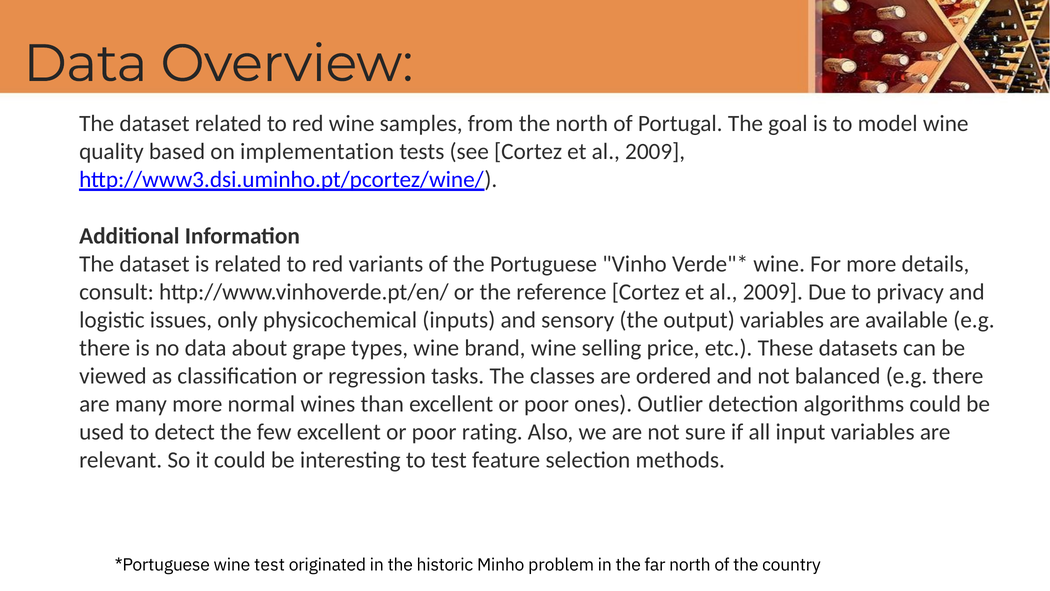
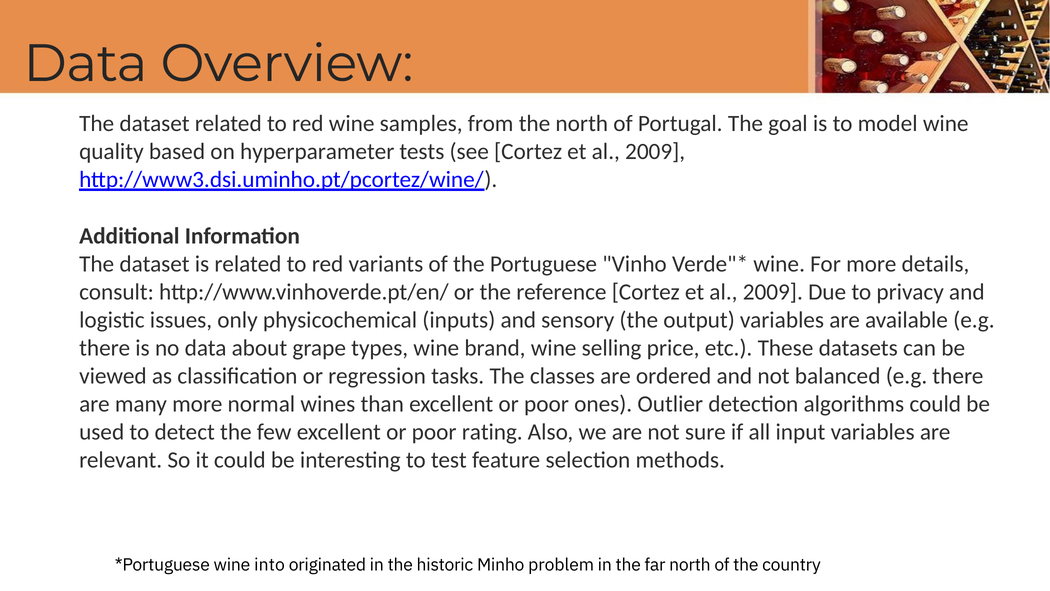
implementation: implementation -> hyperparameter (317, 152)
wine test: test -> into (270, 565)
